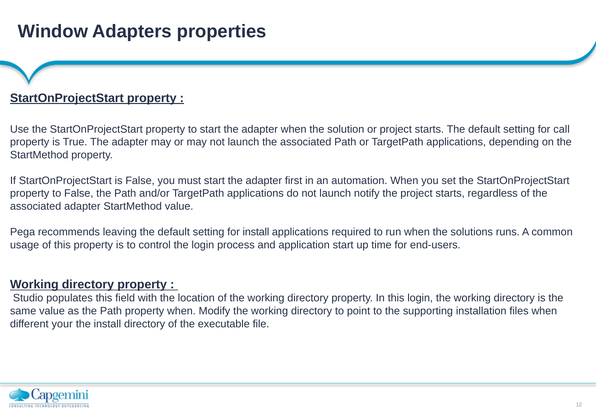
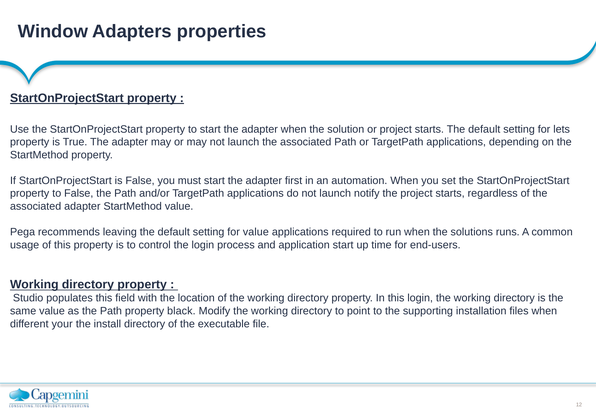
call: call -> lets (562, 129)
for install: install -> value (256, 232)
property when: when -> black (181, 311)
